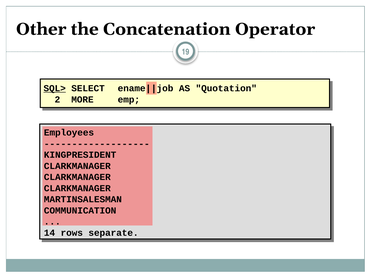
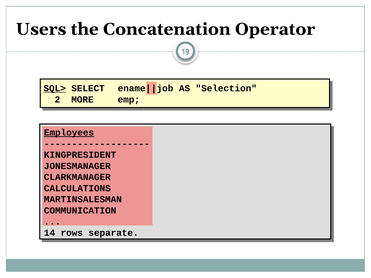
Other: Other -> Users (41, 29)
Quotation: Quotation -> Selection (226, 88)
Employees underline: none -> present (69, 133)
CLARKMANAGER: CLARKMANAGER -> JONESMANAGER (77, 166)
CLARKMANAGER: CLARKMANAGER -> CALCULATIONS (77, 188)
